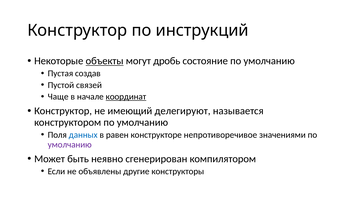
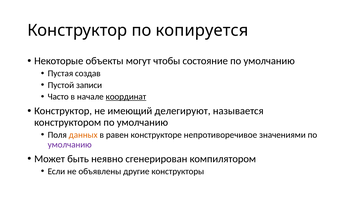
инструкций: инструкций -> копируется (202, 30)
объекты underline: present -> none (105, 61)
дробь: дробь -> чтобы (167, 61)
связей: связей -> записи (89, 85)
Чаще: Чаще -> Часто (58, 96)
данных colour: blue -> orange (83, 134)
